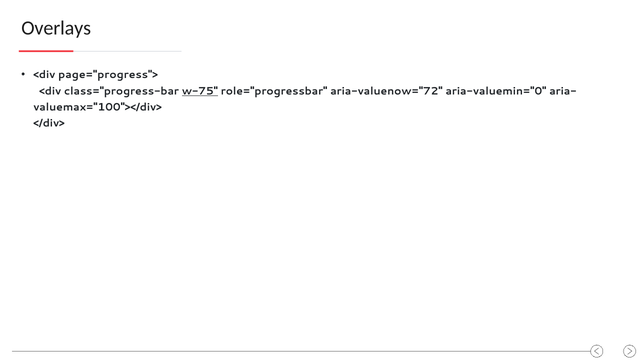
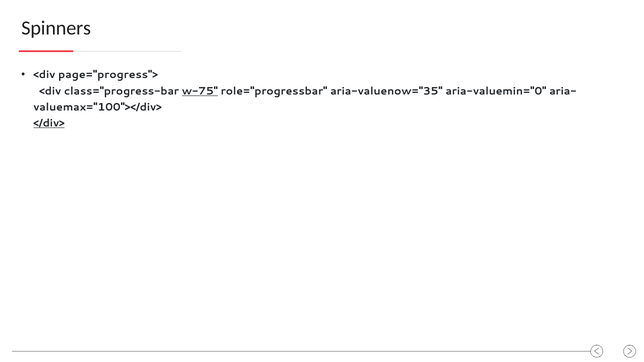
Overlays: Overlays -> Spinners (56, 28)
aria-valuenow="72: aria-valuenow="72 -> aria-valuenow="35 (386, 91)
</div> underline: none -> present (49, 123)
